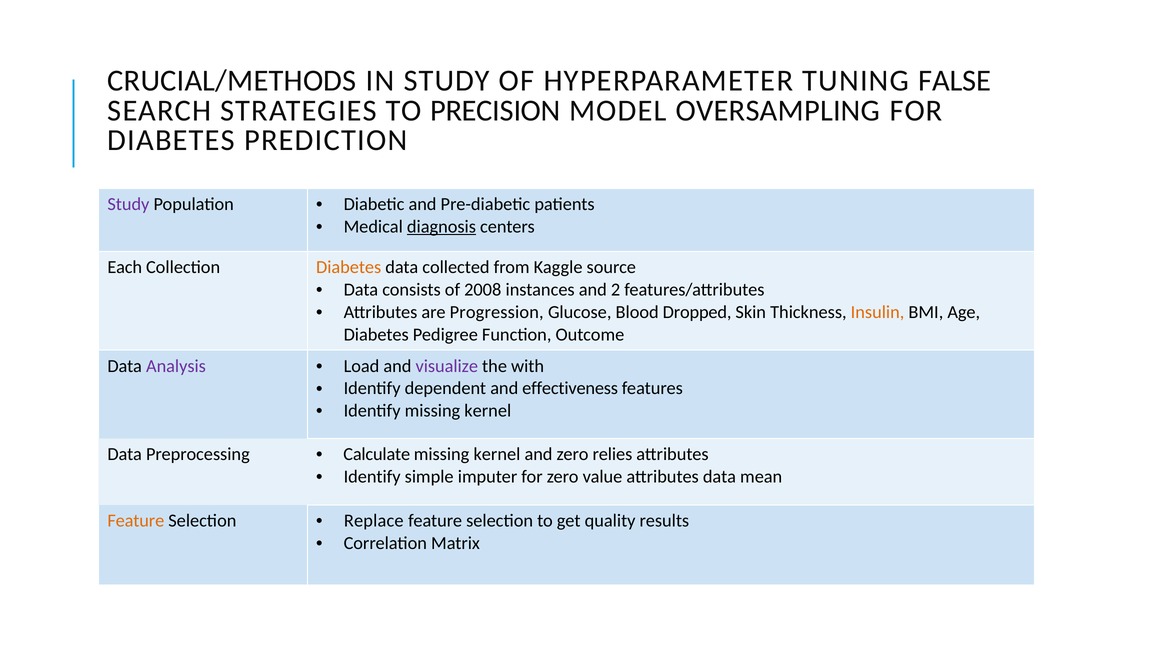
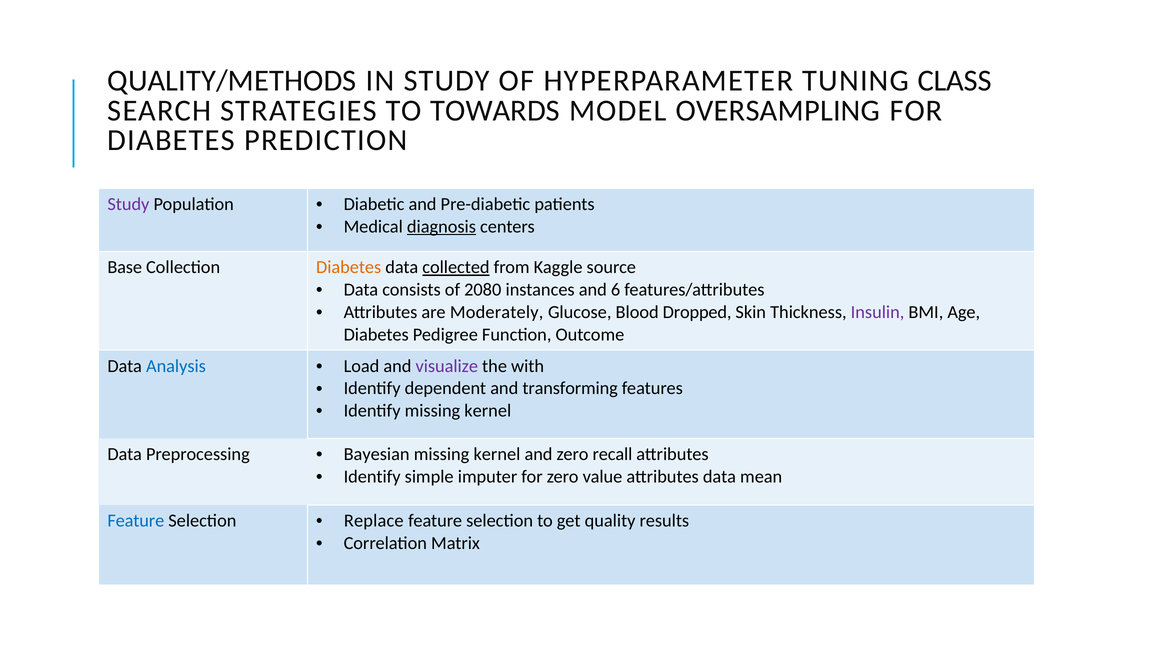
CRUCIAL/METHODS: CRUCIAL/METHODS -> QUALITY/METHODS (232, 81)
FALSE: FALSE -> CLASS (955, 81)
PRECISION: PRECISION -> TOWARDS (495, 111)
Each: Each -> Base (125, 267)
collected underline: none -> present (456, 267)
2008: 2008 -> 2080 (483, 290)
2: 2 -> 6 (616, 290)
Progression: Progression -> Moderately (497, 312)
Insulin colour: orange -> purple (878, 312)
Analysis colour: purple -> blue (176, 366)
effectiveness: effectiveness -> transforming (570, 389)
Calculate: Calculate -> Bayesian (377, 455)
relies: relies -> recall (612, 455)
Feature colour: orange -> blue (136, 521)
